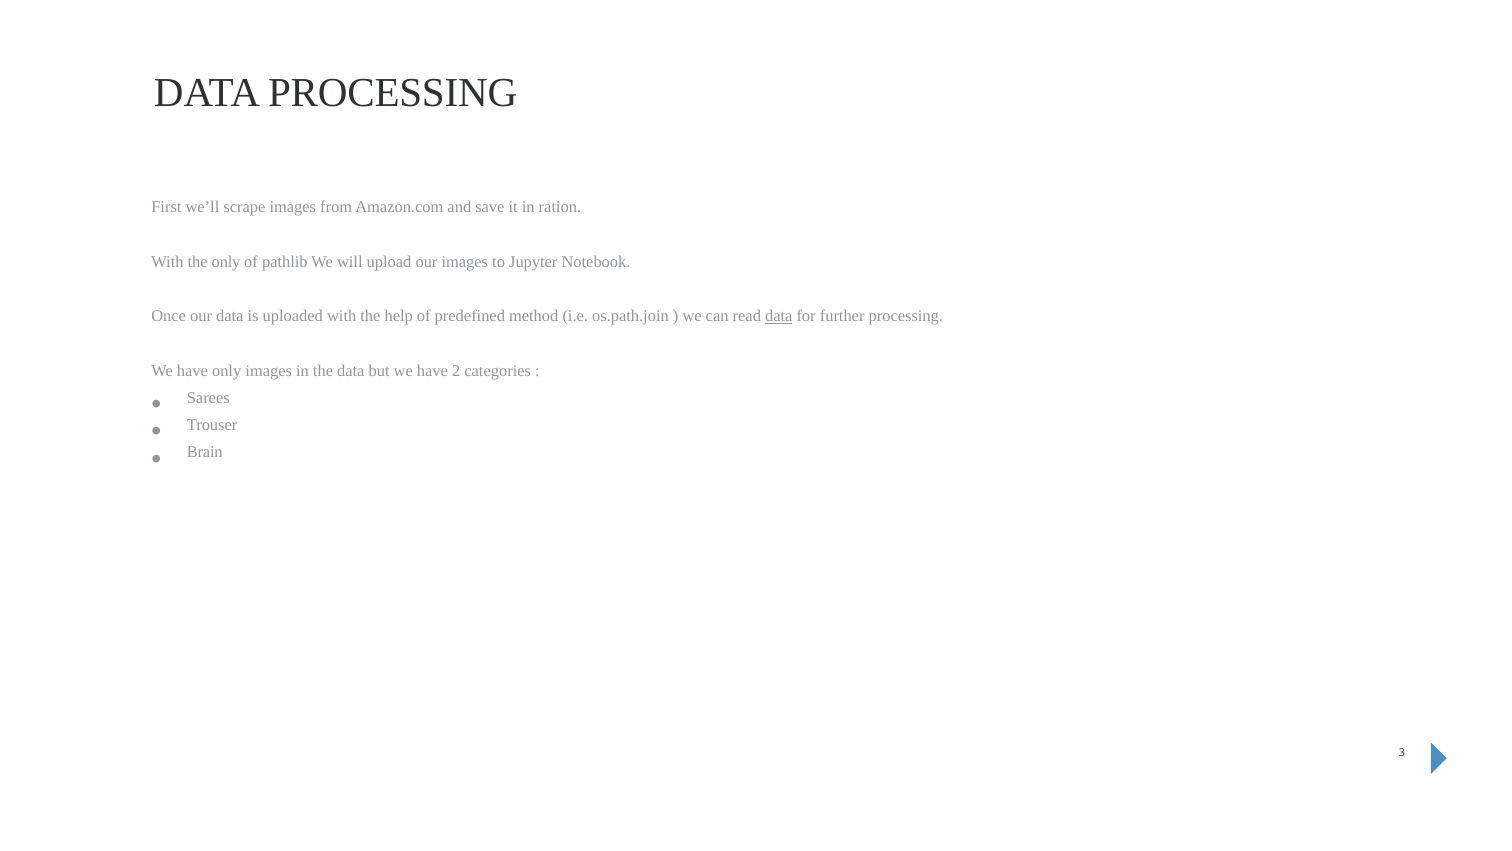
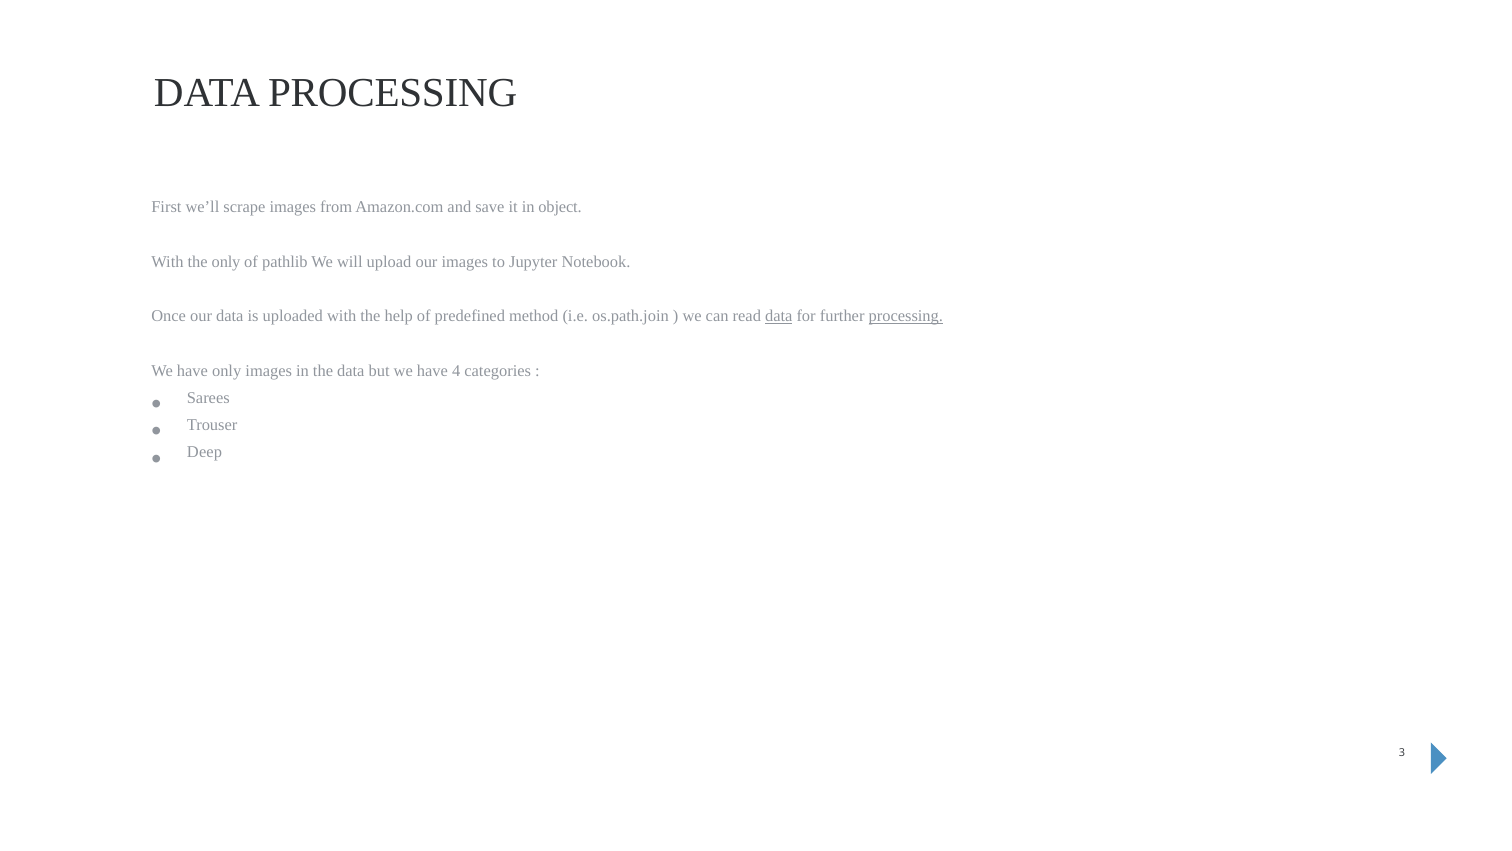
ration: ration -> object (560, 207)
processing underline: none -> present (906, 316)
2: 2 -> 4 (456, 371)
Brain: Brain -> Deep (205, 452)
